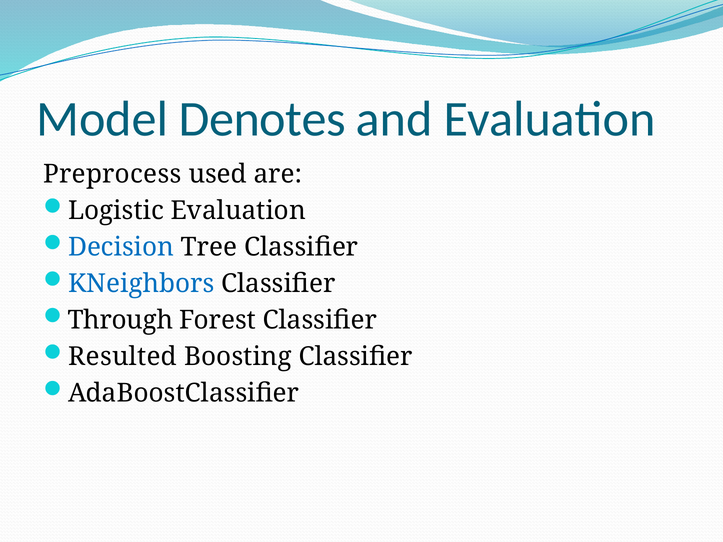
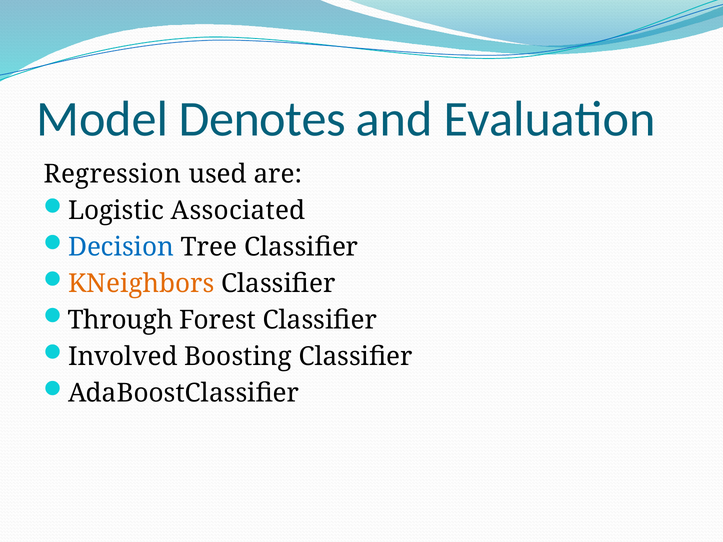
Preprocess: Preprocess -> Regression (112, 174)
Logistic Evaluation: Evaluation -> Associated (238, 211)
KNeighbors colour: blue -> orange (141, 284)
Resulted: Resulted -> Involved (123, 357)
